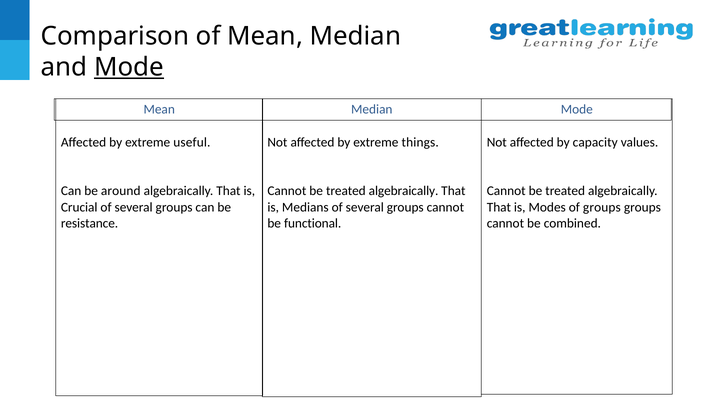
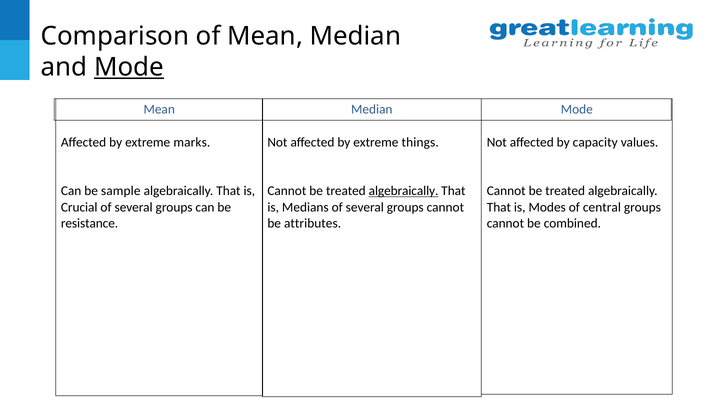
useful: useful -> marks (192, 142)
around: around -> sample (121, 191)
algebraically underline: none -> present (404, 191)
of groups: groups -> central (602, 207)
functional: functional -> attributes (313, 223)
